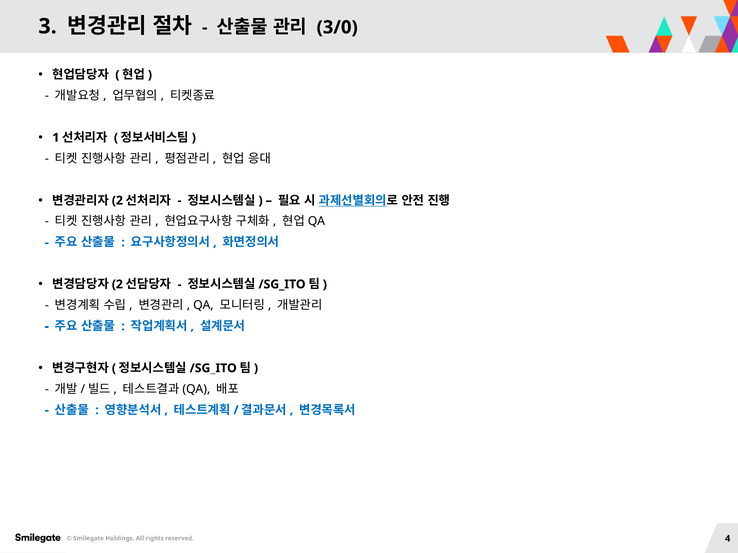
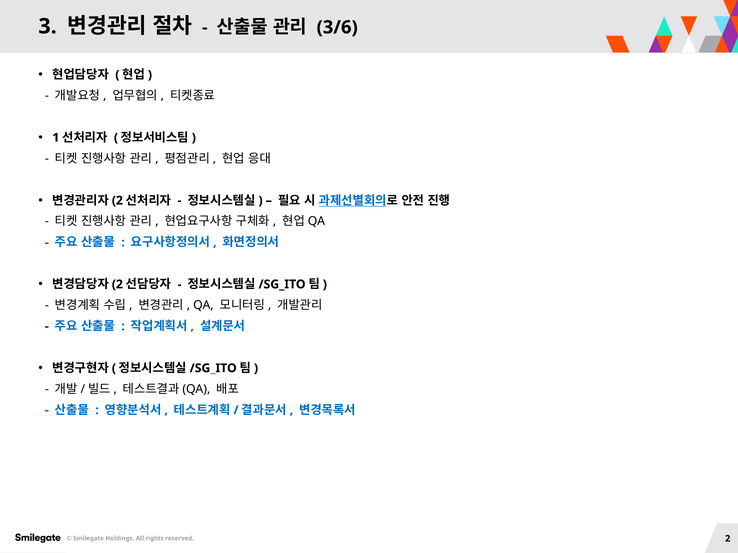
3/0: 3/0 -> 3/6 (337, 27)
4: 4 -> 2 (728, 539)
